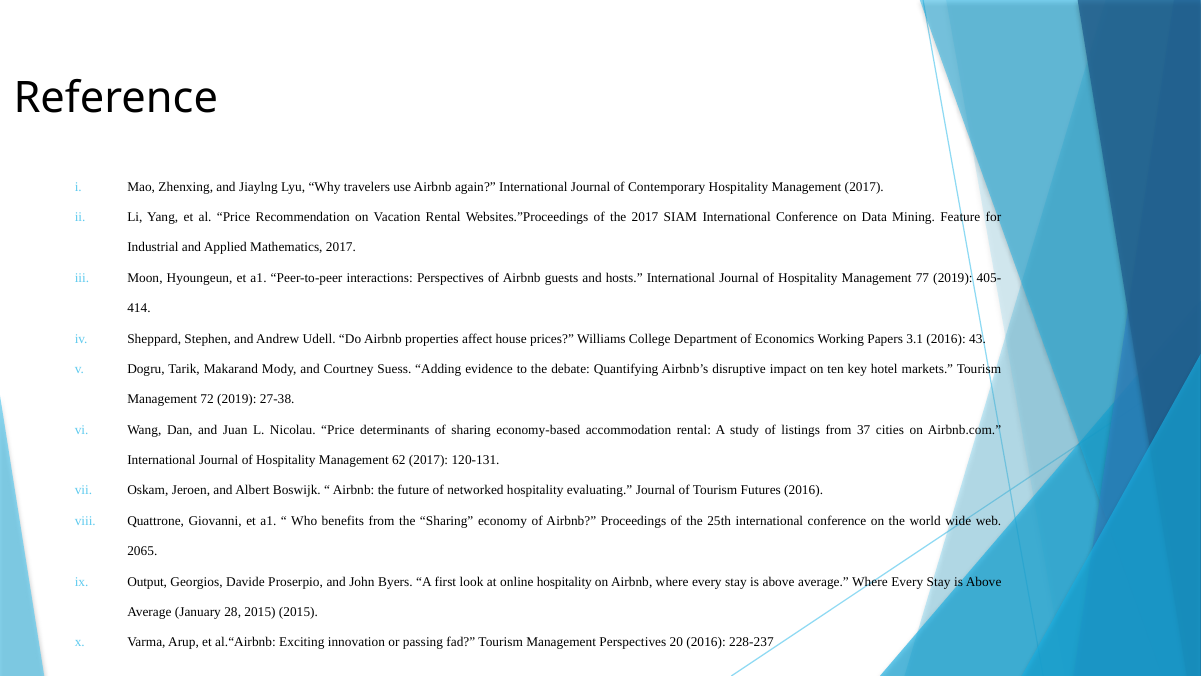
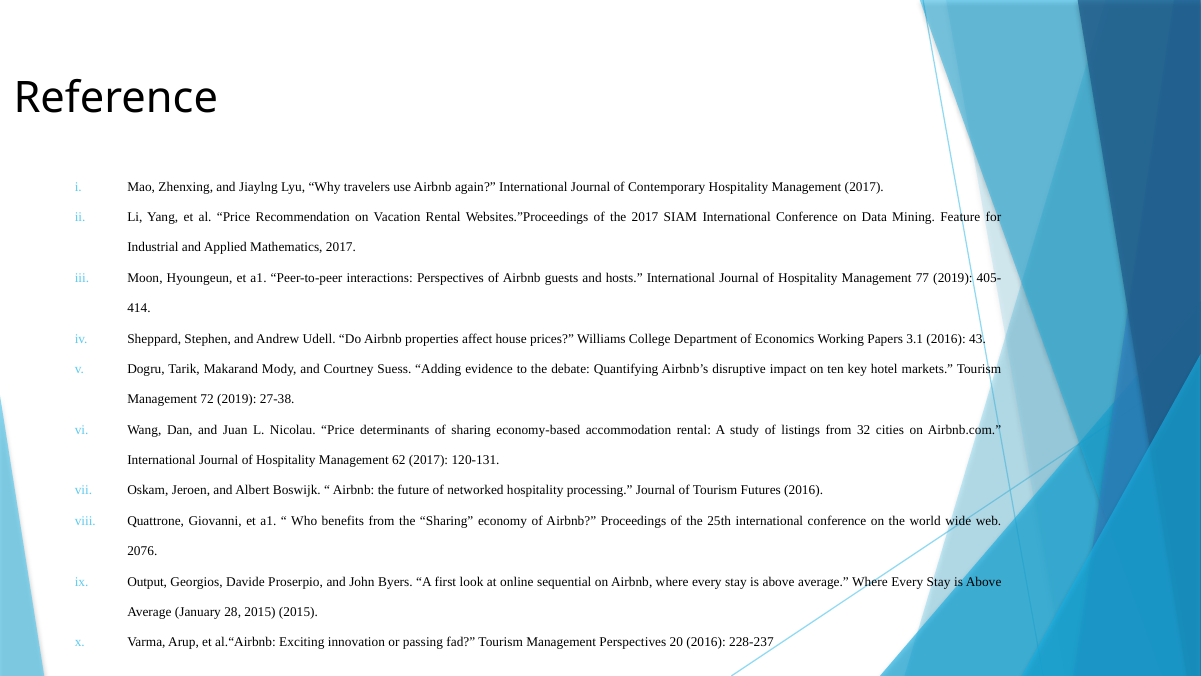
37: 37 -> 32 (864, 430)
evaluating: evaluating -> processing (600, 490)
2065: 2065 -> 2076 (142, 551)
online hospitality: hospitality -> sequential (564, 581)
